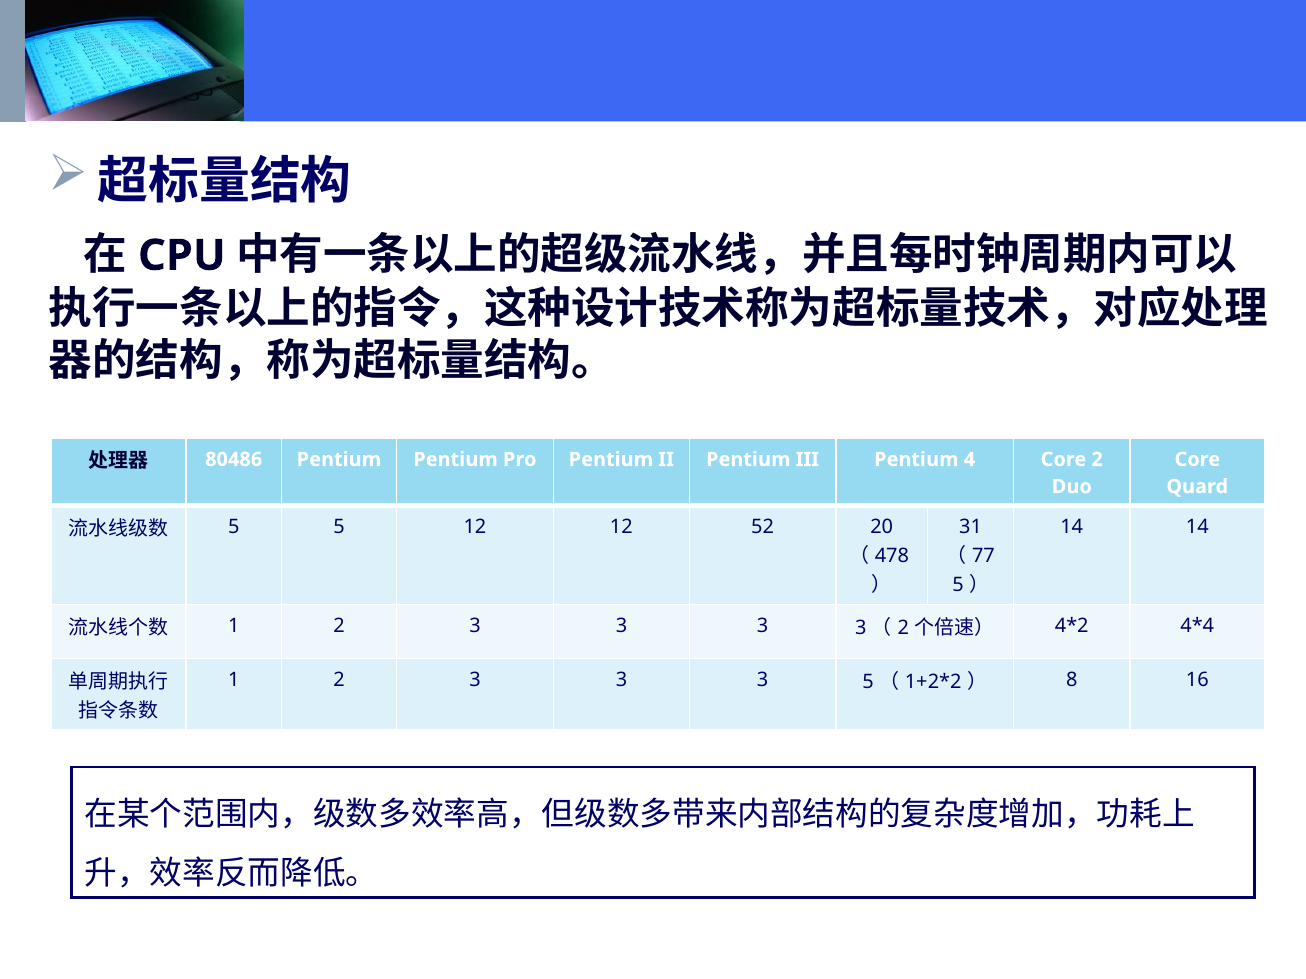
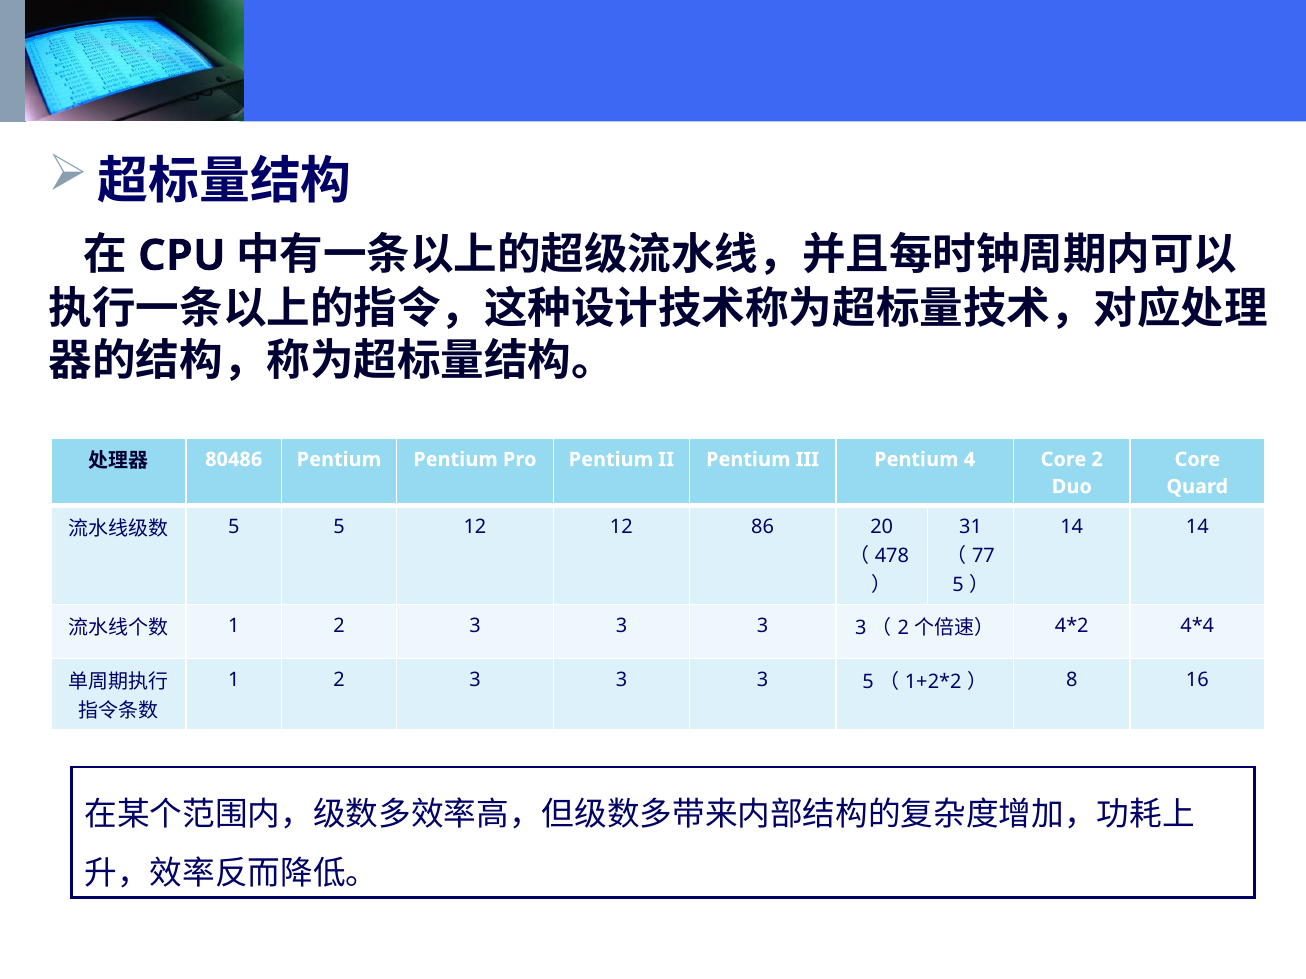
52: 52 -> 86 (763, 527)
